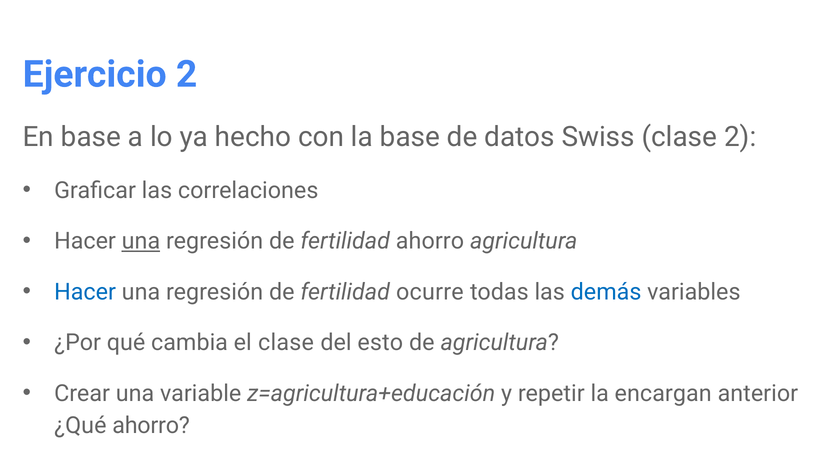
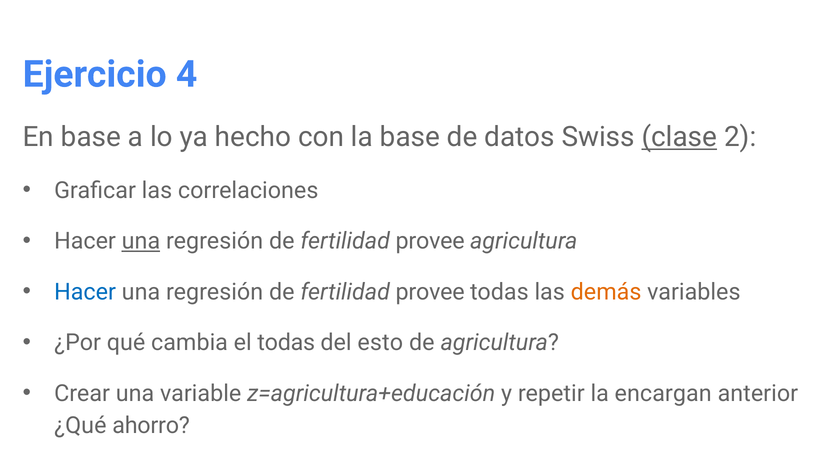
Ejercicio 2: 2 -> 4 (187, 74)
clase underline: none -> present (679, 137)
ahorro: ahorro -> provee (430, 241)
ocurre: ocurre -> provee (430, 292)
demás colour: blue -> orange (606, 292)
el clase: clase -> todas (286, 343)
